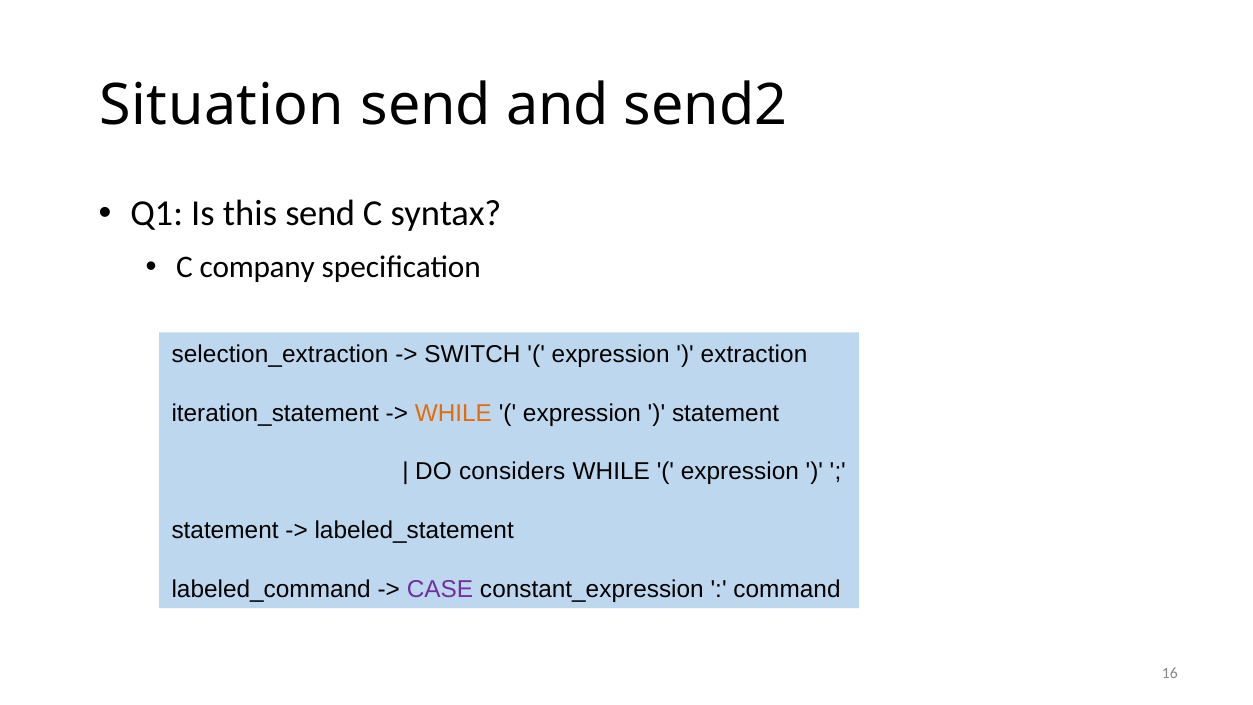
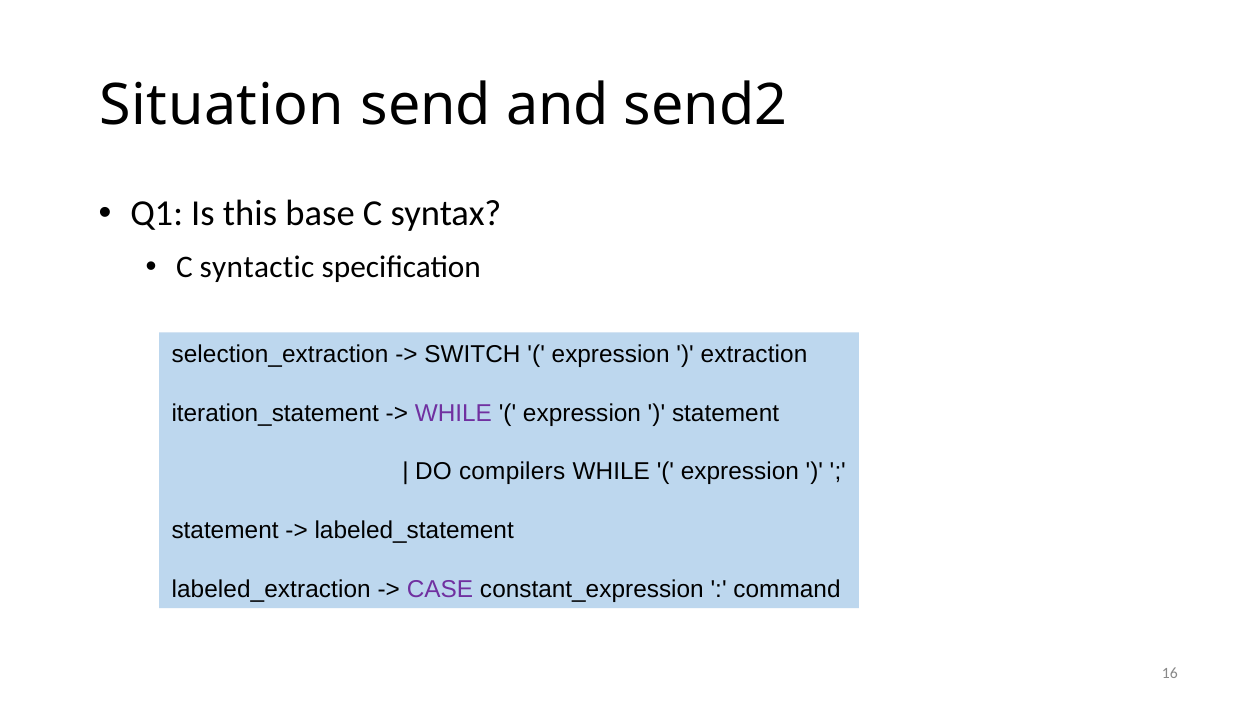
this send: send -> base (320, 213)
company: company -> syntactic (257, 267)
WHILE colour: orange -> purple (453, 413)
considers: considers -> compilers (512, 472)
labeled_command: labeled_command -> labeled_extraction (271, 589)
